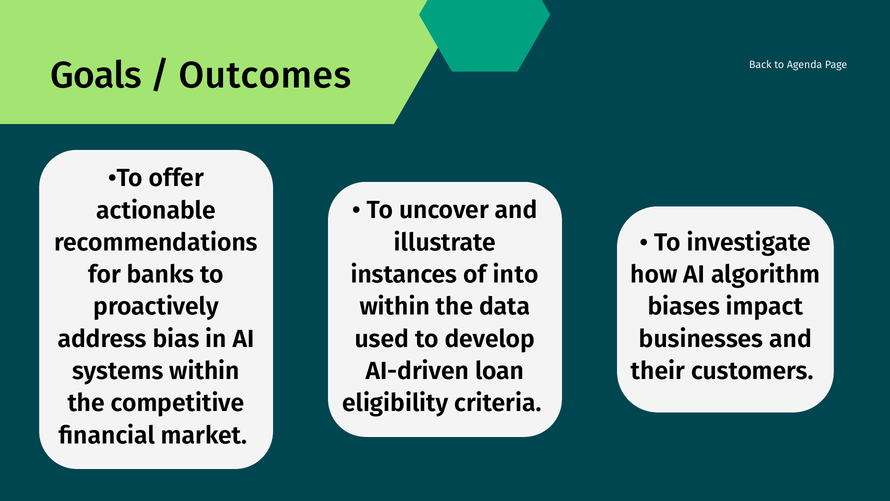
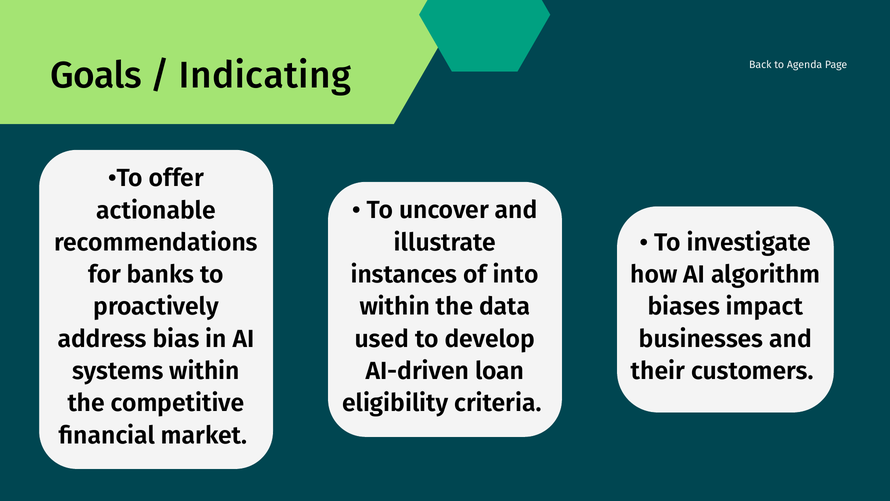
Outcomes: Outcomes -> Indicating (265, 75)
